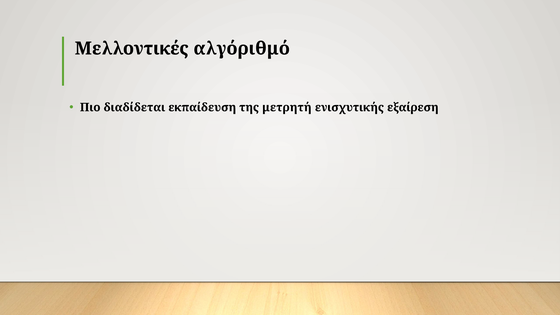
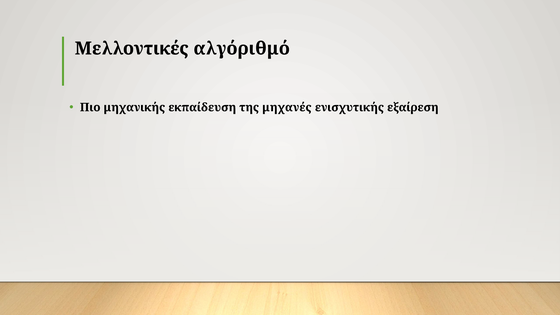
διαδίδεται: διαδίδεται -> μηχανικής (134, 107)
μετρητή: μετρητή -> μηχανές (287, 107)
